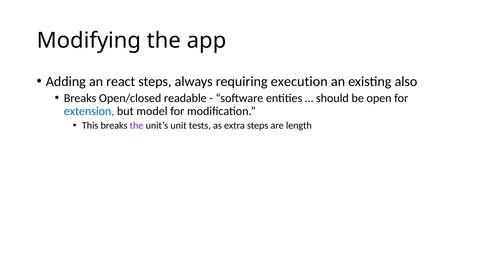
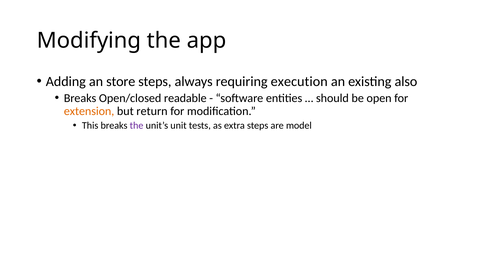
react: react -> store (121, 81)
extension colour: blue -> orange (89, 111)
model: model -> return (152, 111)
length: length -> model (299, 126)
